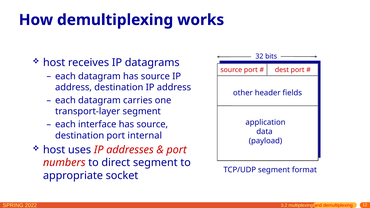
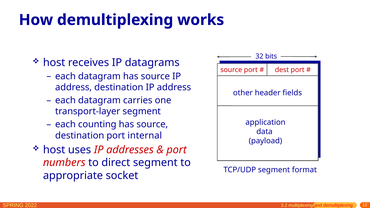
interface: interface -> counting (97, 124)
